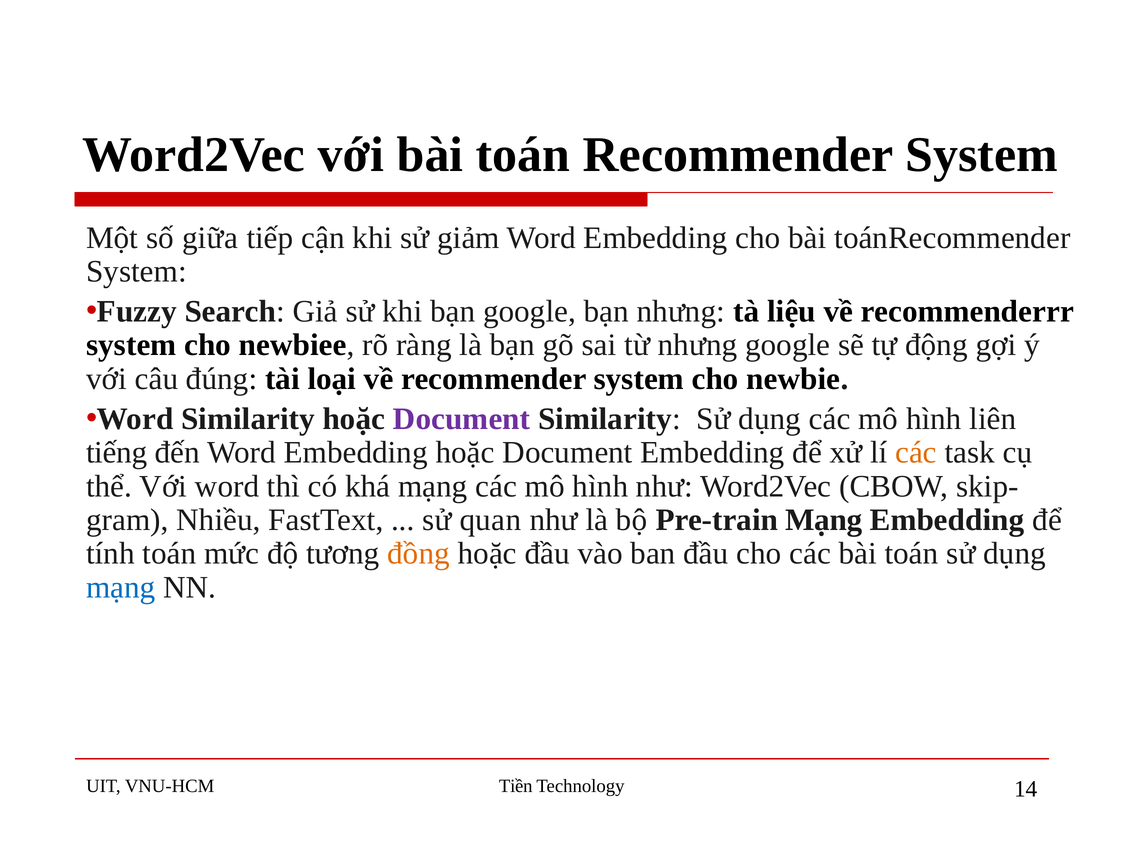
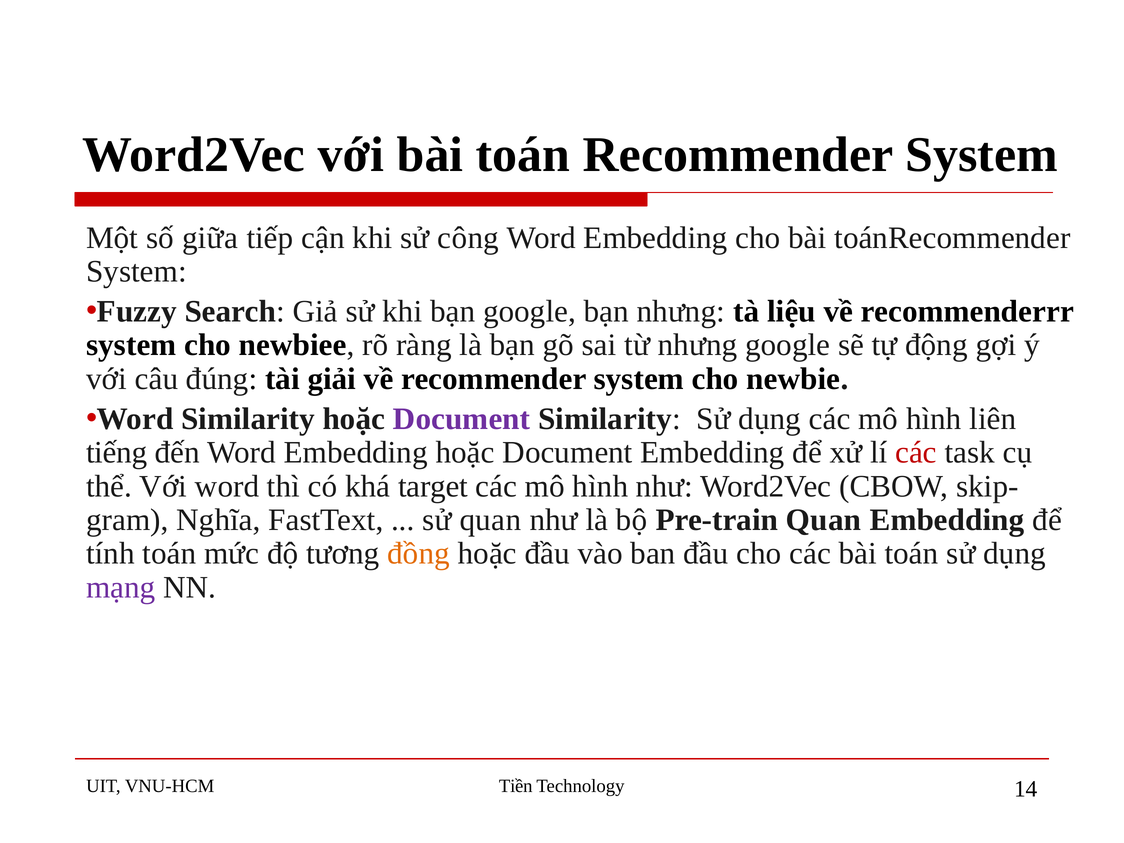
giảm: giảm -> công (468, 238)
loại: loại -> giải (332, 379)
các colour: orange -> red (916, 453)
khá mạng: mạng -> target (433, 486)
Nhiều: Nhiều -> Nghĩa (218, 520)
Pre-train Mạng: Mạng -> Quan (824, 520)
mạng colour: blue -> purple (121, 587)
